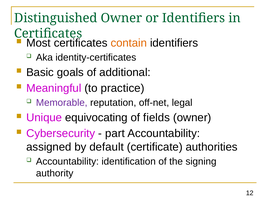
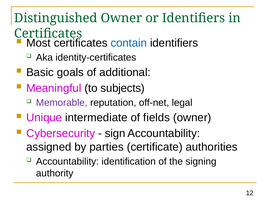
contain colour: orange -> blue (129, 43)
practice: practice -> subjects (123, 88)
equivocating: equivocating -> intermediate (96, 117)
part: part -> sign (115, 133)
default: default -> parties (107, 147)
